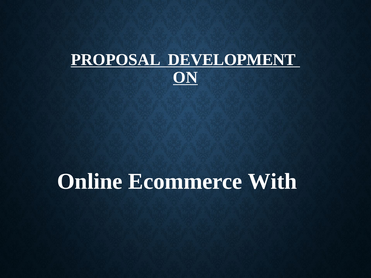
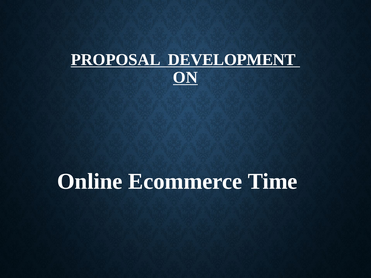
With: With -> Time (273, 182)
